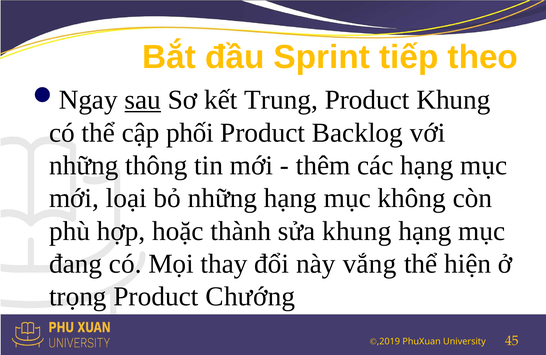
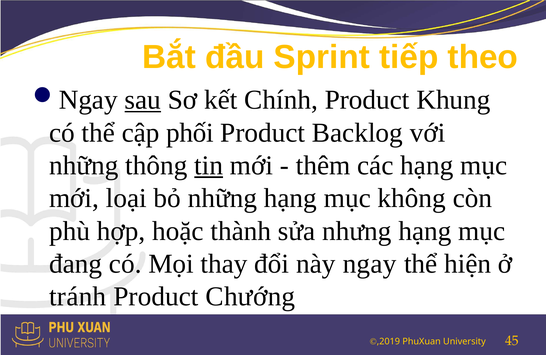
Trung: Trung -> Chính (281, 100)
tin underline: none -> present (209, 165)
sửa khung: khung -> nhưng (357, 231)
vắng: vắng -> ngay (370, 264)
trọng: trọng -> tránh (78, 296)
